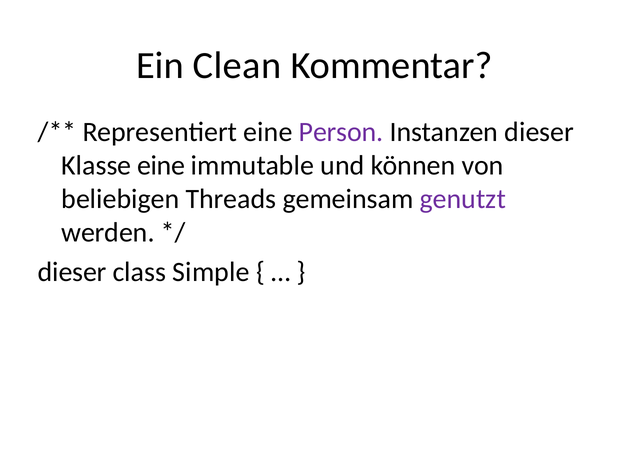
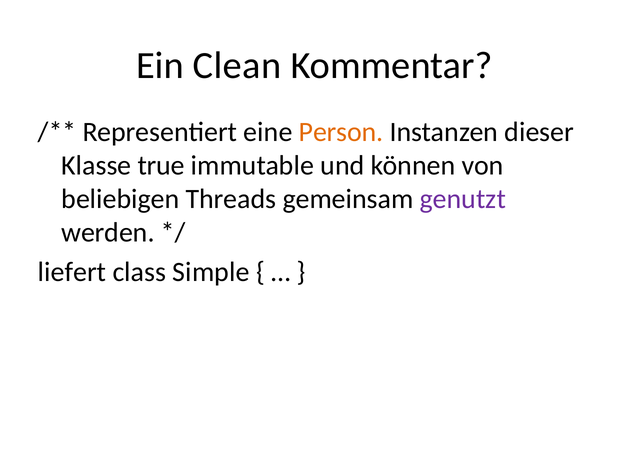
Person colour: purple -> orange (341, 132)
Klasse eine: eine -> true (161, 166)
dieser: dieser -> liefert (72, 272)
